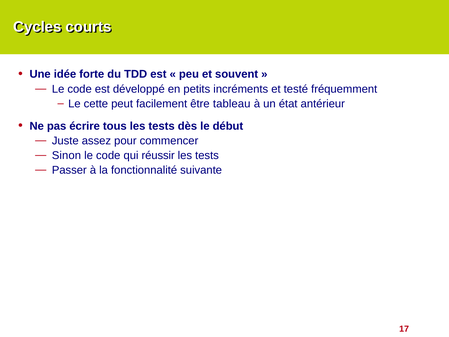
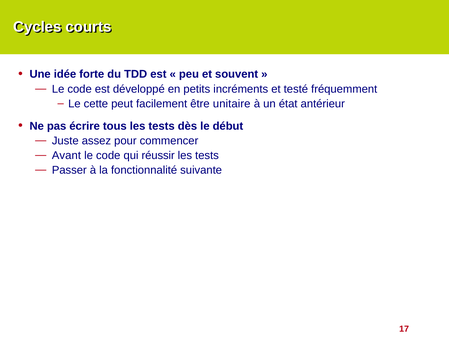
tableau: tableau -> unitaire (232, 104)
Sinon: Sinon -> Avant (66, 155)
